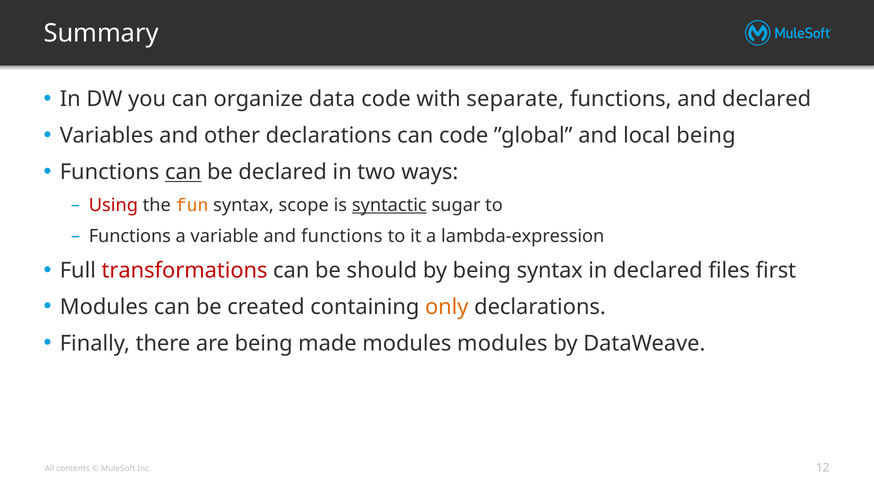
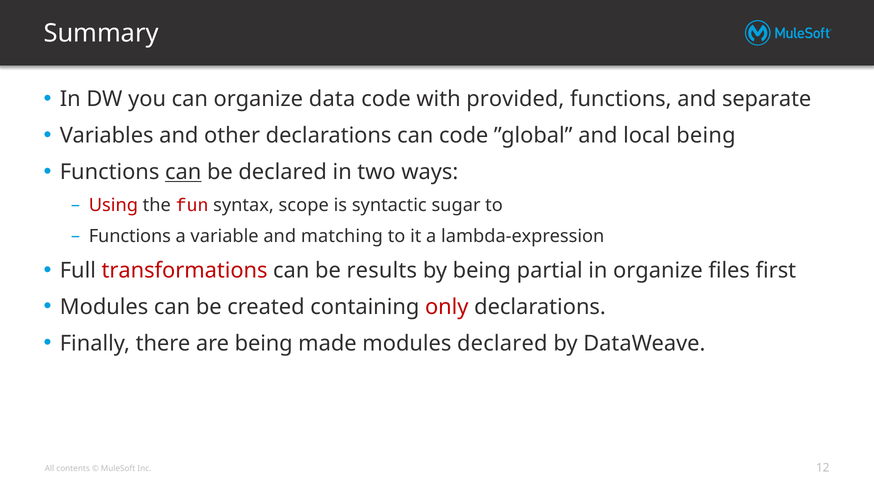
separate: separate -> provided (515, 99)
and declared: declared -> separate (767, 99)
fun colour: orange -> red (192, 205)
syntactic underline: present -> none (389, 205)
and functions: functions -> matching (342, 236)
should: should -> results (382, 270)
being syntax: syntax -> partial (550, 270)
in declared: declared -> organize (658, 270)
only colour: orange -> red (447, 307)
modules modules: modules -> declared (502, 343)
